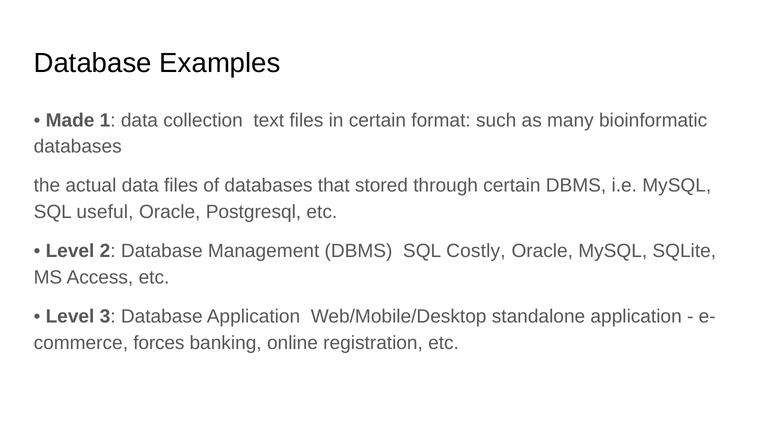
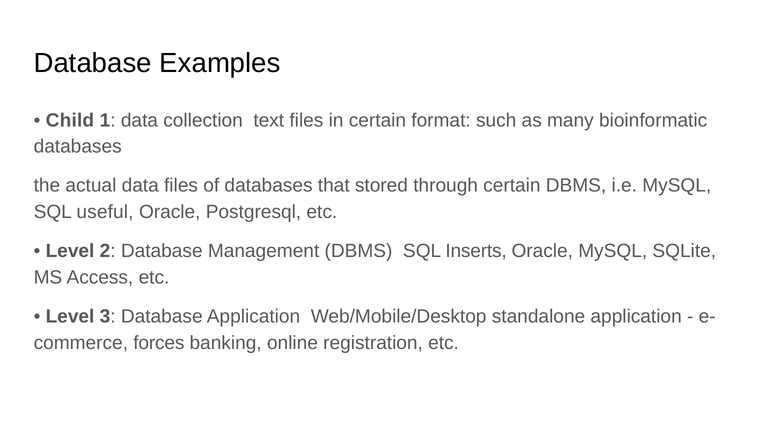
Made: Made -> Child (70, 120)
Costly: Costly -> Inserts (476, 251)
